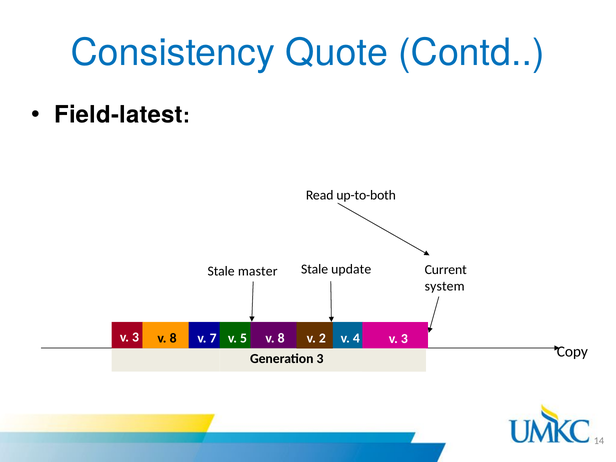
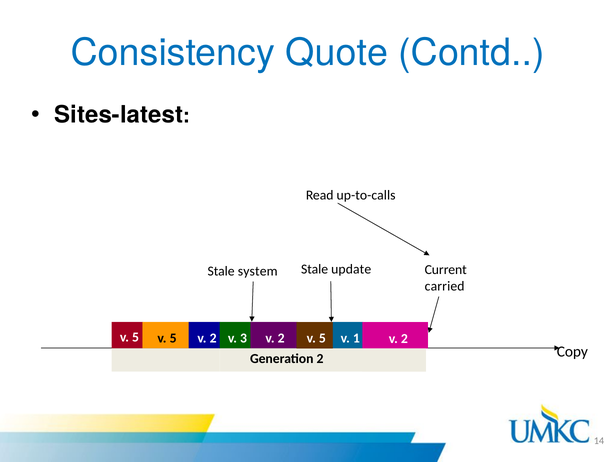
Field-latest: Field-latest -> Sites-latest (119, 115)
up-to-both: up-to-both -> up-to-calls (366, 195)
master: master -> system (258, 271)
system: system -> carried (445, 286)
3: 3 -> 5 (136, 337)
8: 8 -> 5 (173, 338)
7: 7 -> 2 (213, 338)
5: 5 -> 3 (244, 338)
8: 8 -> 2 (281, 338)
4: 4 -> 1 (356, 338)
2: 2 -> 5 (322, 338)
3: 3 -> 2 (404, 339)
Generation 3: 3 -> 2 (320, 359)
